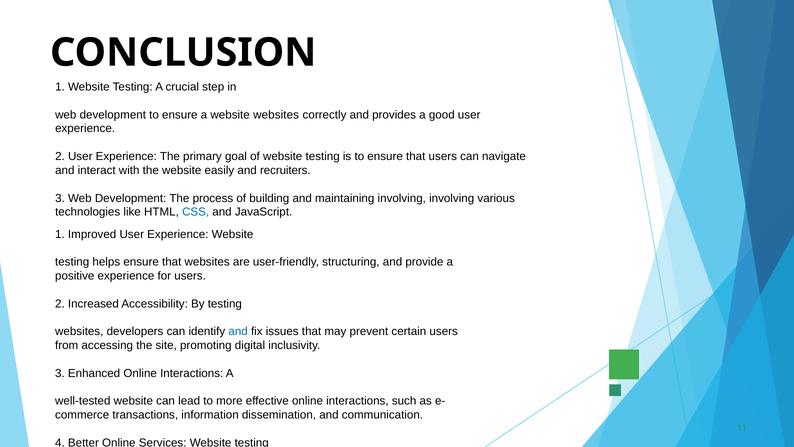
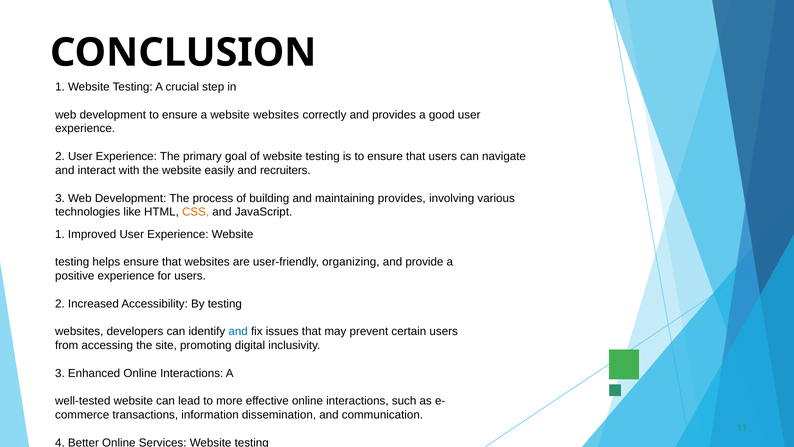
maintaining involving: involving -> provides (402, 198)
CSS colour: blue -> orange (196, 212)
structuring: structuring -> organizing (351, 262)
